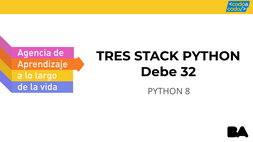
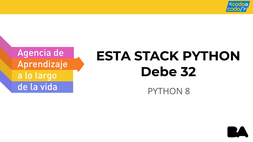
TRES: TRES -> ESTA (113, 56)
